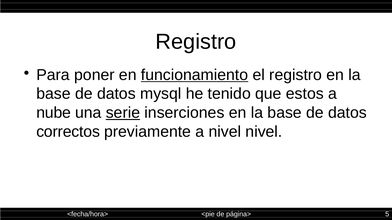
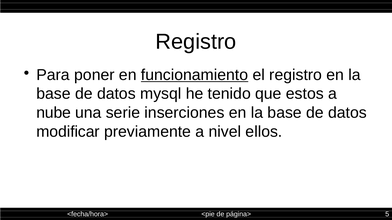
serie underline: present -> none (123, 113)
correctos: correctos -> modificar (68, 132)
nivel nivel: nivel -> ellos (264, 132)
